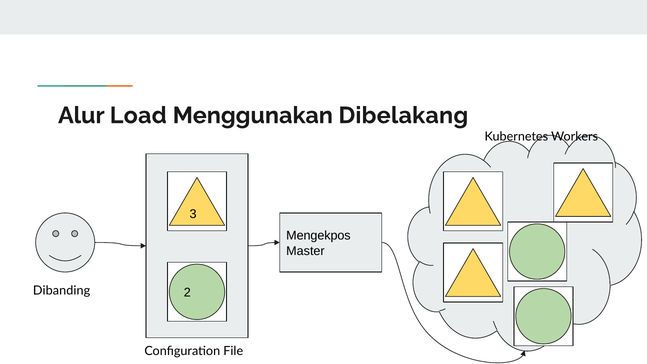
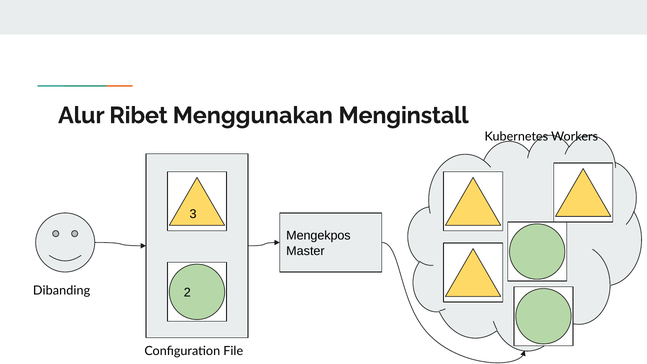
Load: Load -> Ribet (138, 115)
Dibelakang: Dibelakang -> Menginstall (404, 115)
